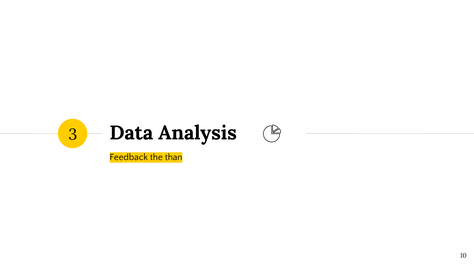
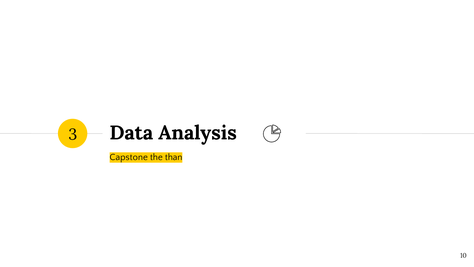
Feedback: Feedback -> Capstone (129, 157)
